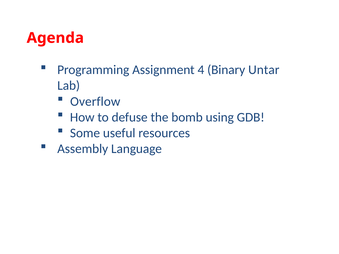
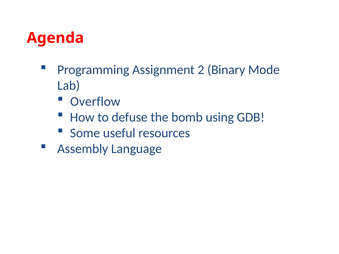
4: 4 -> 2 (201, 70)
Untar: Untar -> Mode (264, 70)
